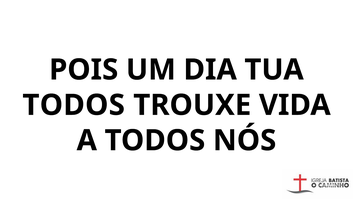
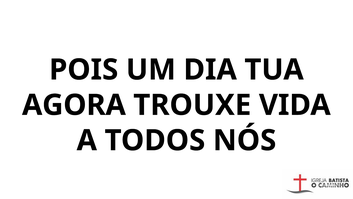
TODOS: TODOS -> AGORA (74, 105)
